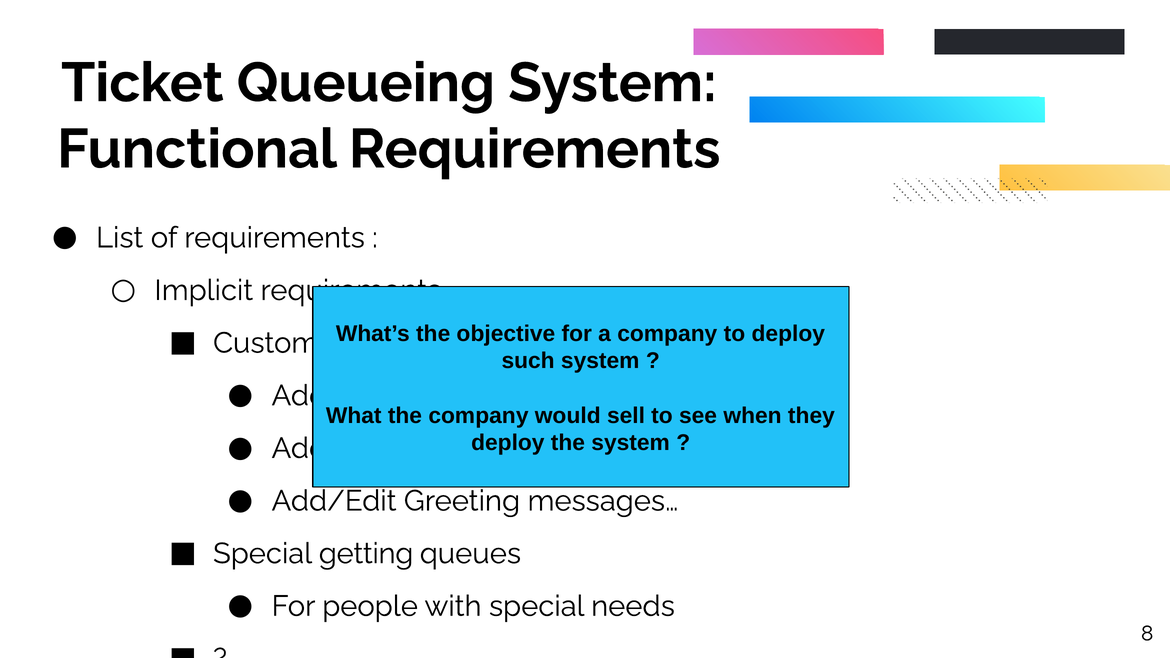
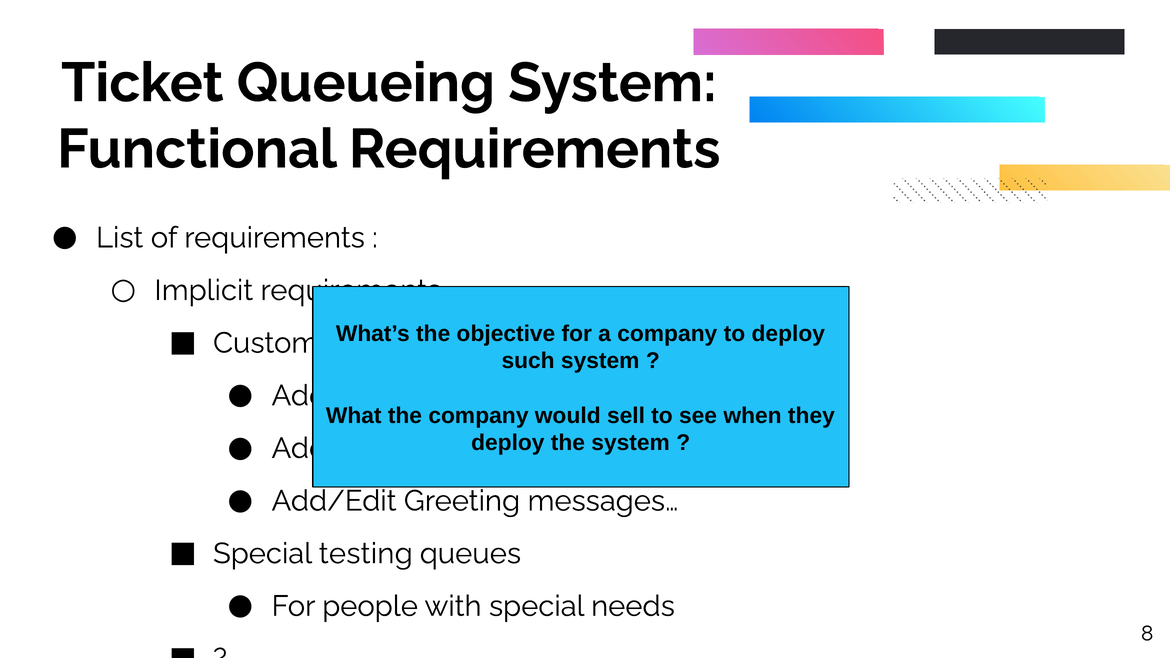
getting: getting -> testing (366, 554)
